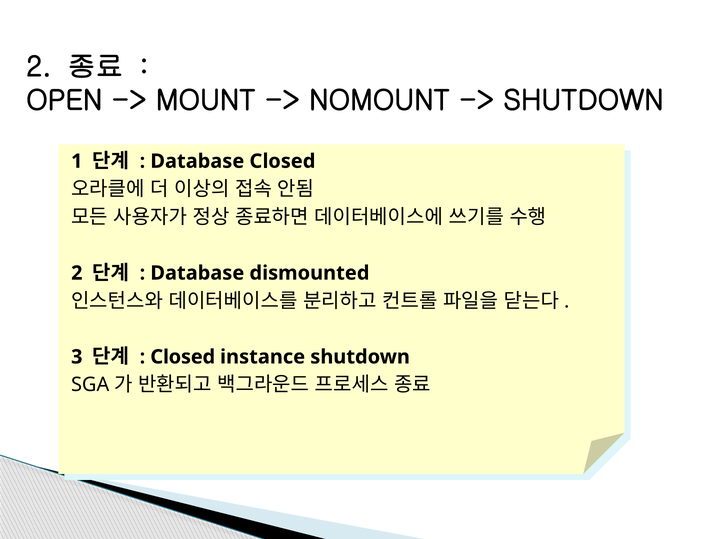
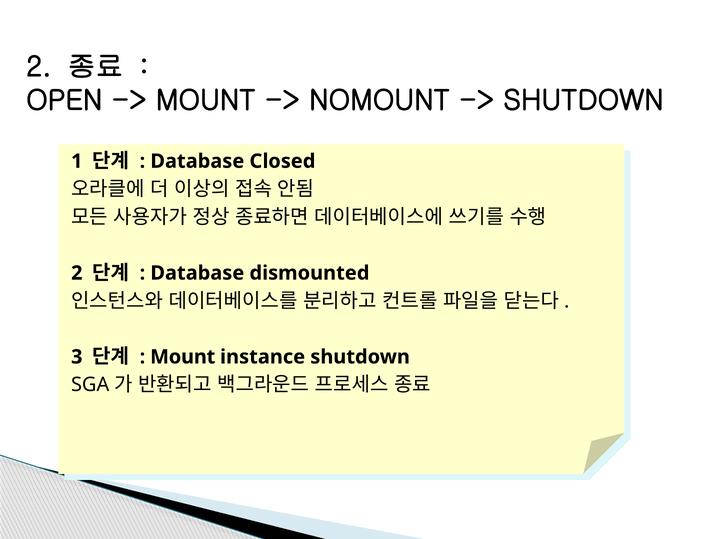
Closed: Closed -> Mount (183, 357)
